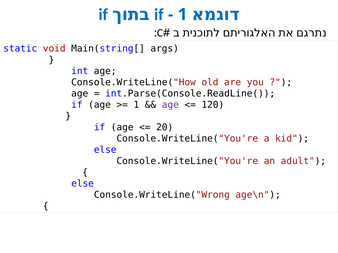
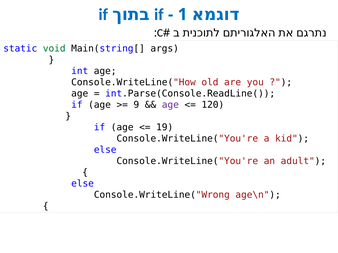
void colour: red -> green (54, 49)
1: 1 -> 9 (136, 105)
20: 20 -> 19 (165, 128)
